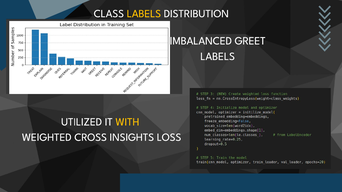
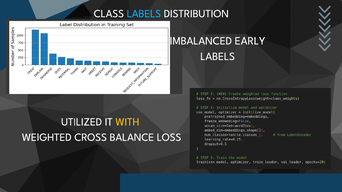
LABELS colour: yellow -> light blue (144, 14)
GREET: GREET -> EARLY (250, 41)
INSIGHTS: INSIGHTS -> BALANCE (132, 137)
